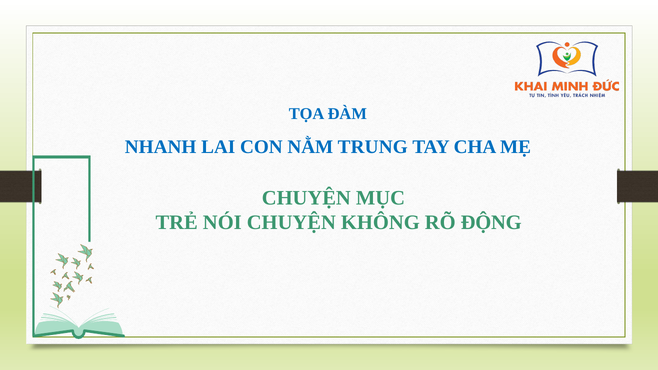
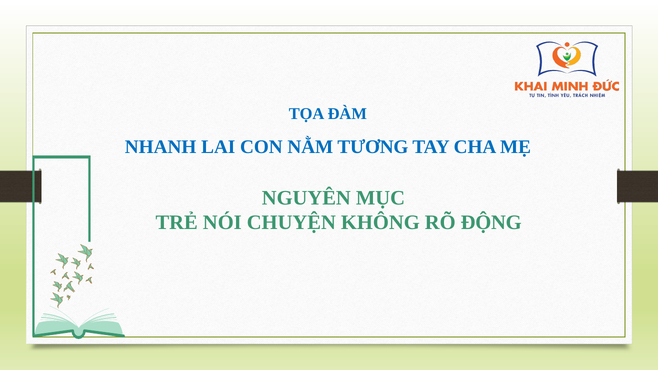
TRUNG: TRUNG -> TƯƠNG (373, 147)
CHUYỆN: CHUYỆN -> NGUYÊN (306, 198)
